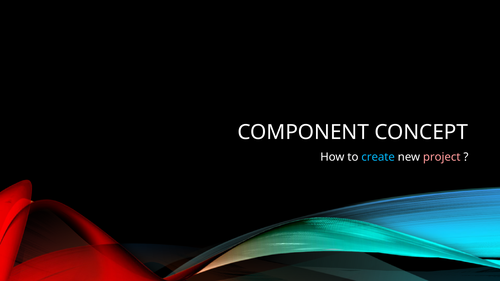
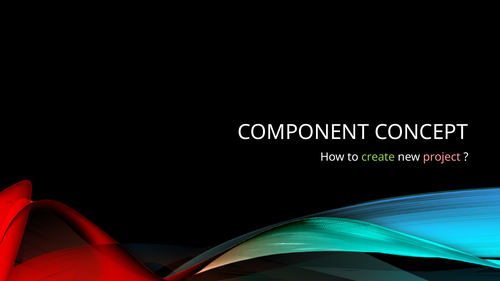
create colour: light blue -> light green (378, 157)
